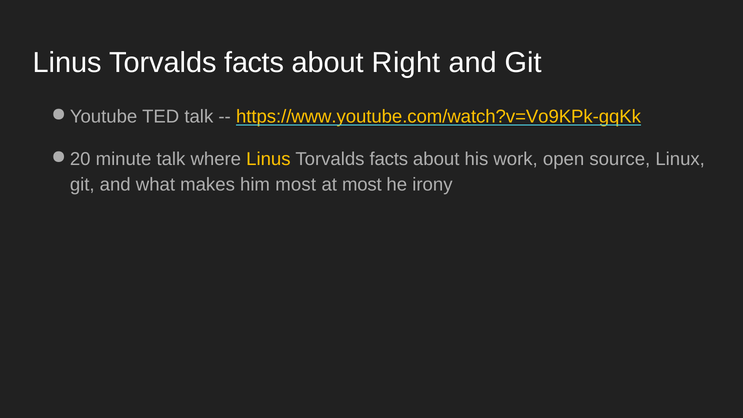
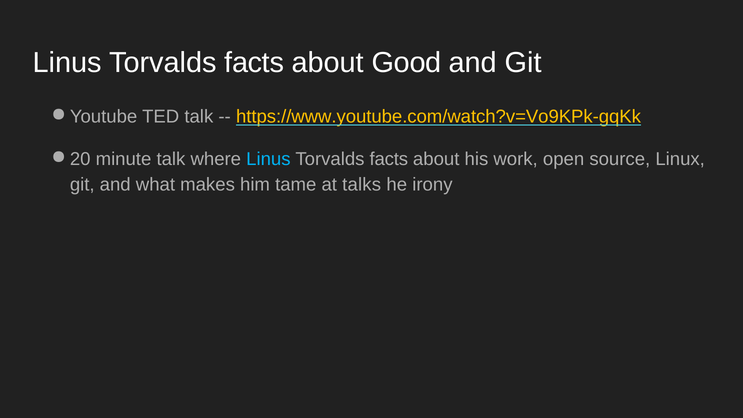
Right: Right -> Good (406, 63)
Linus colour: yellow -> light blue (268, 159)
him most: most -> tame (296, 185)
at most: most -> talks (362, 185)
